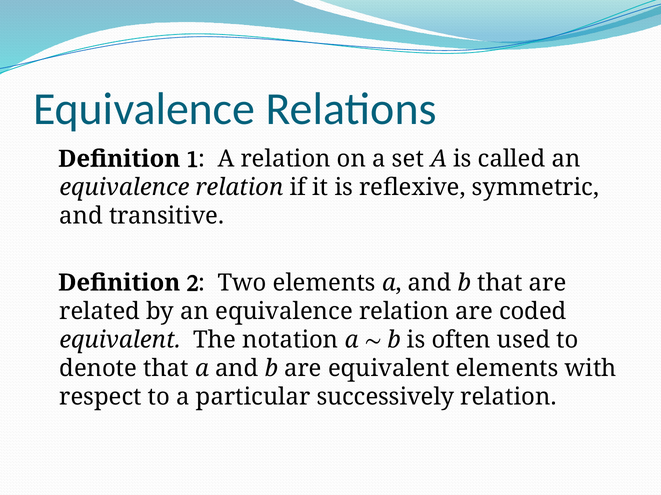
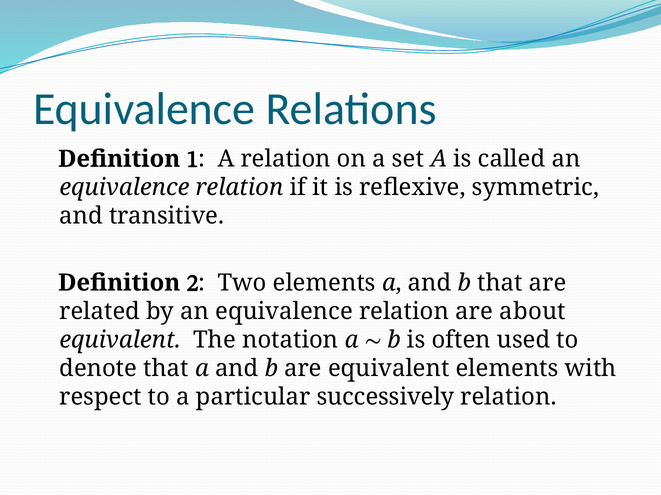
coded: coded -> about (533, 312)
